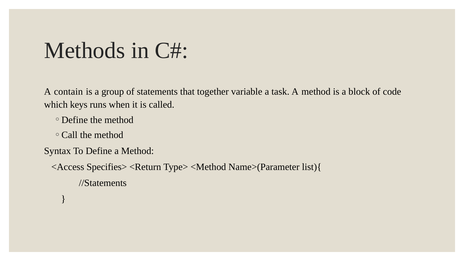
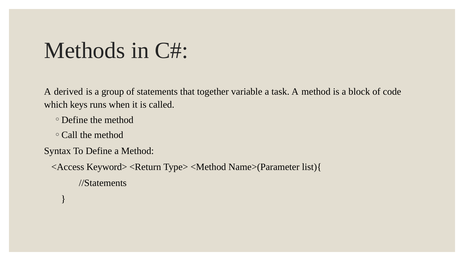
contain: contain -> derived (68, 92)
Specifies>: Specifies> -> Keyword> (107, 167)
